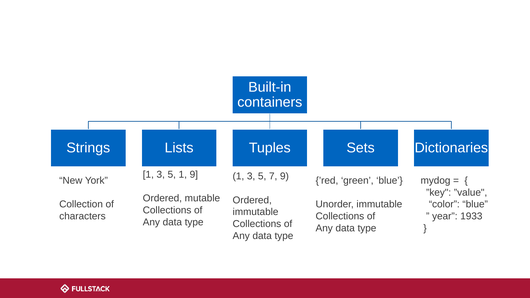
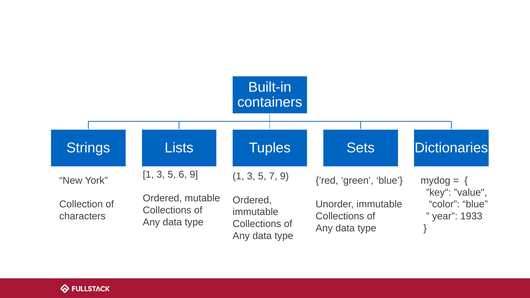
5 1: 1 -> 6 (183, 175)
